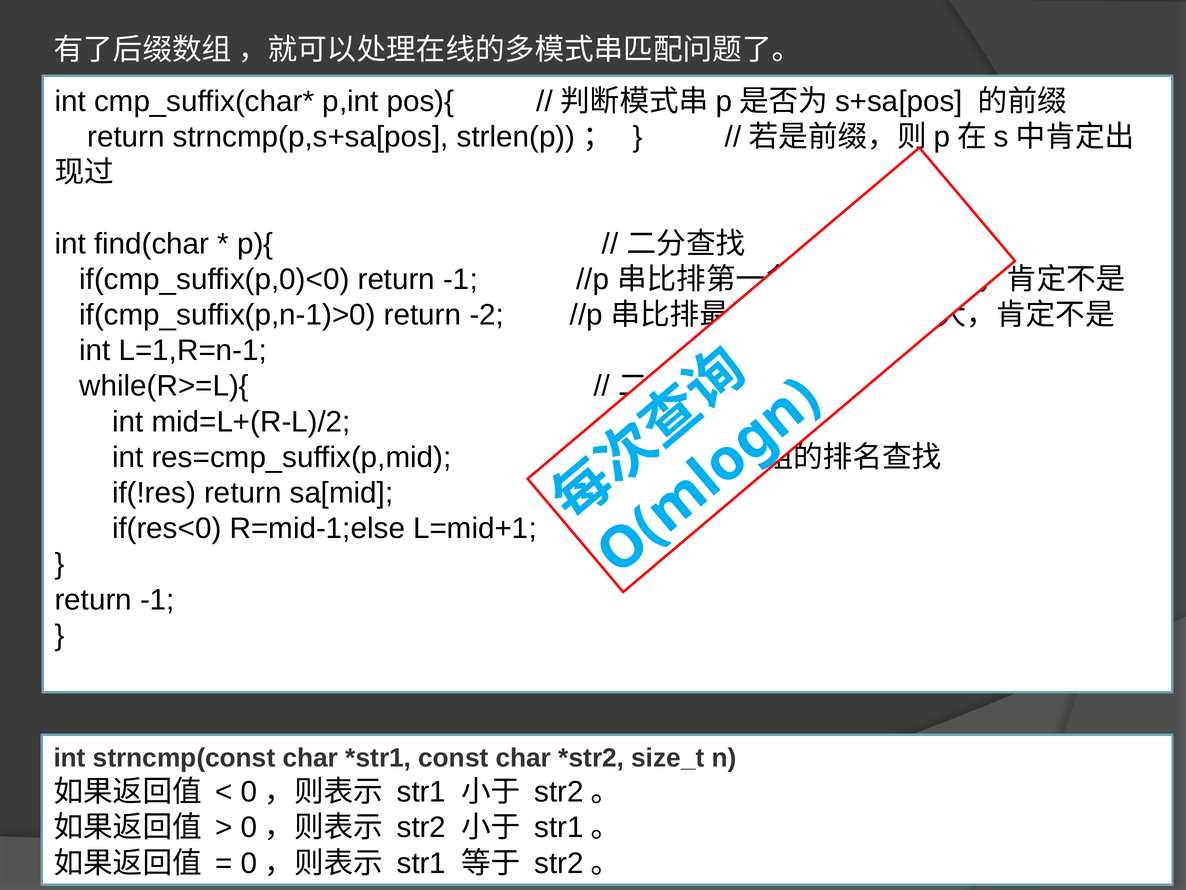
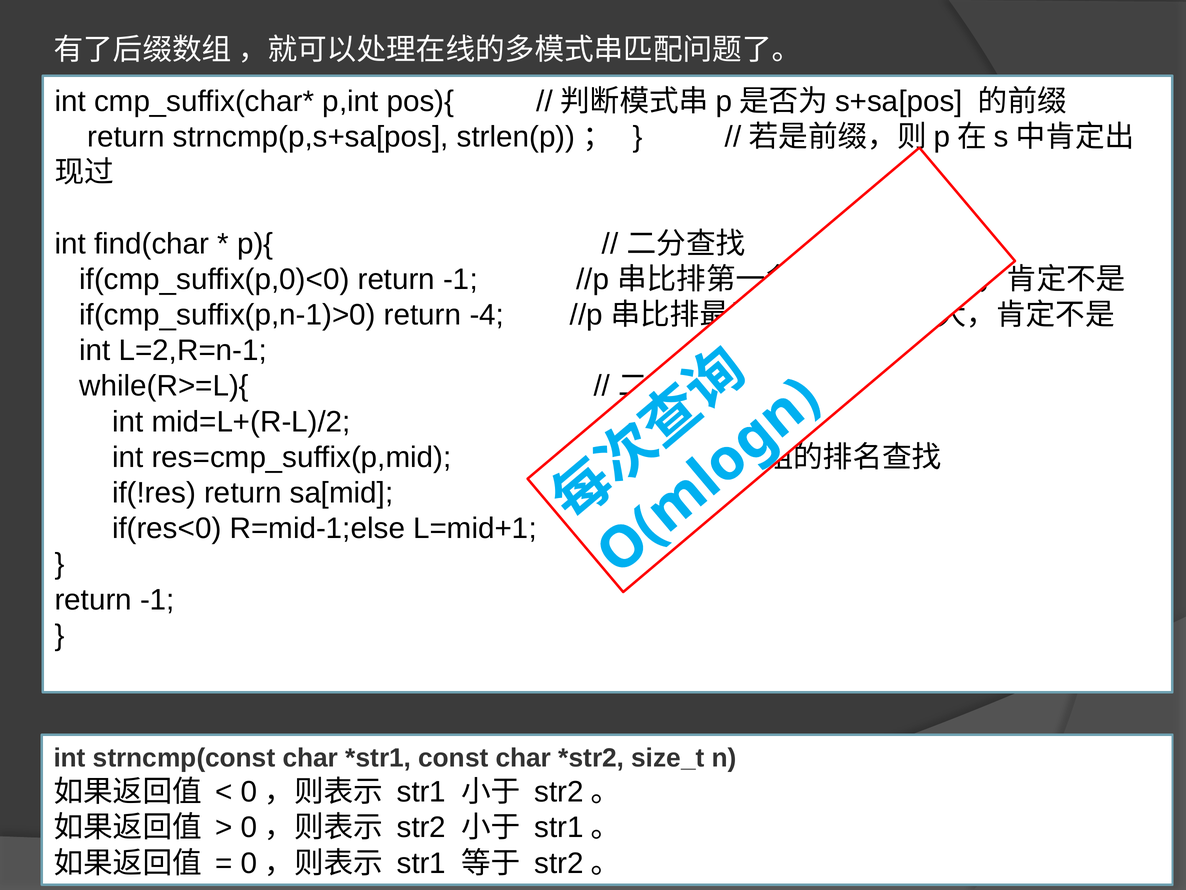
-2: -2 -> -4 (487, 315)
L=1,R=n-1: L=1,R=n-1 -> L=2,R=n-1 (193, 350)
